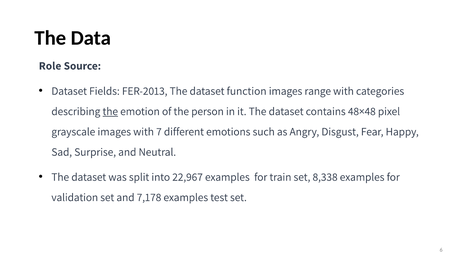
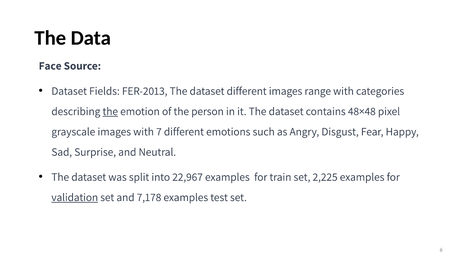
Role: Role -> Face (50, 66)
dataset function: function -> different (247, 91)
8,338: 8,338 -> 2,225 (325, 177)
validation underline: none -> present (75, 198)
